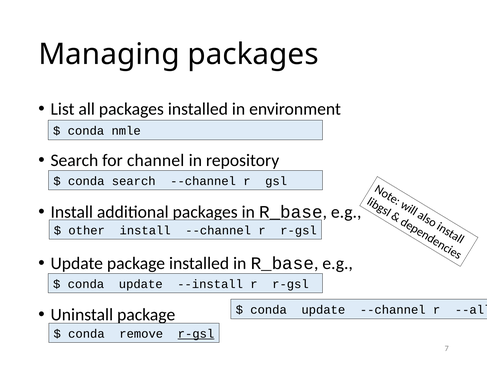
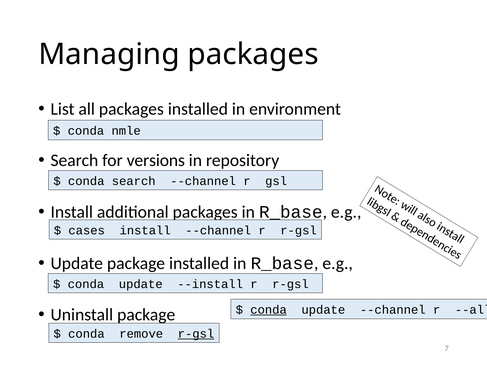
channel: channel -> versions (156, 161)
other: other -> cases (87, 231)
conda underline: none -> present (269, 310)
